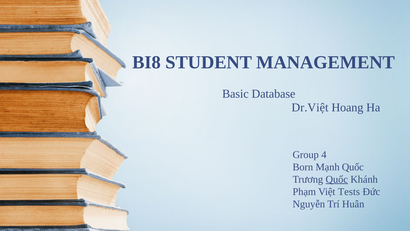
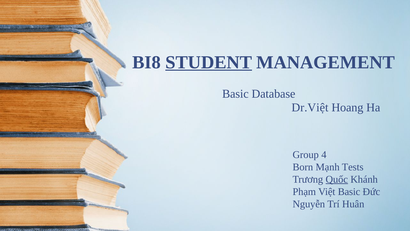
STUDENT underline: none -> present (209, 62)
Mạnh Quốc: Quốc -> Tests (353, 167)
Việt Tests: Tests -> Basic (349, 191)
